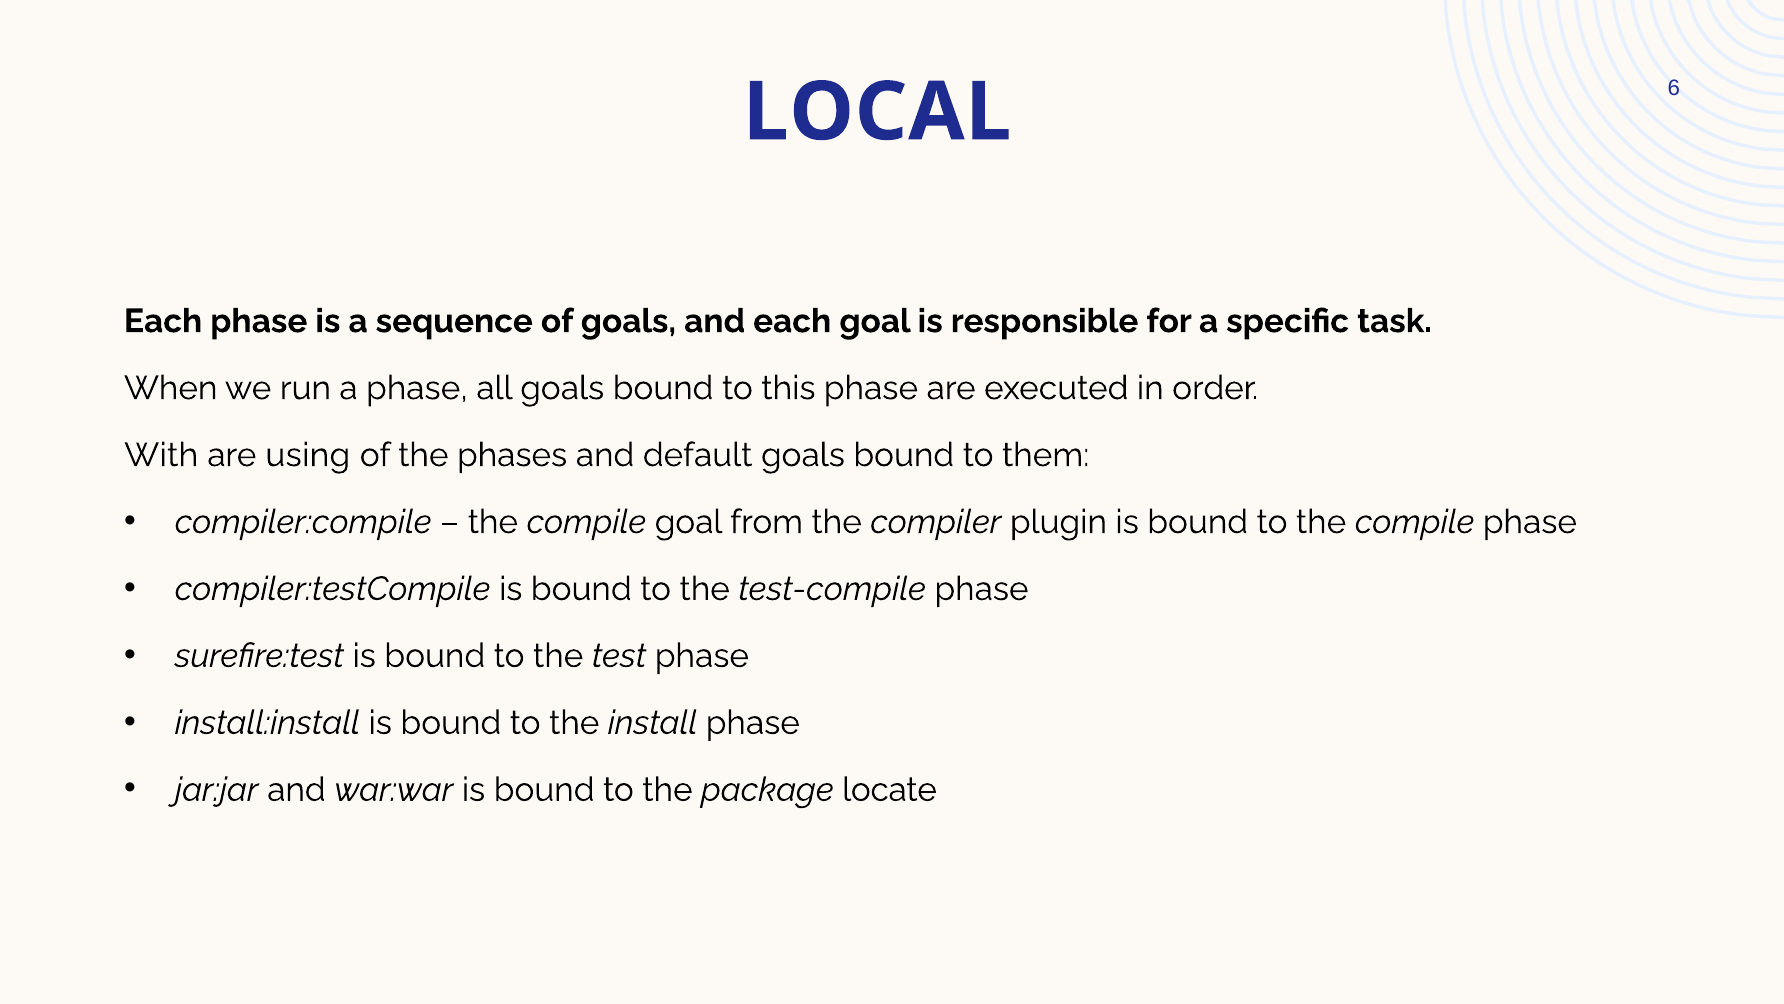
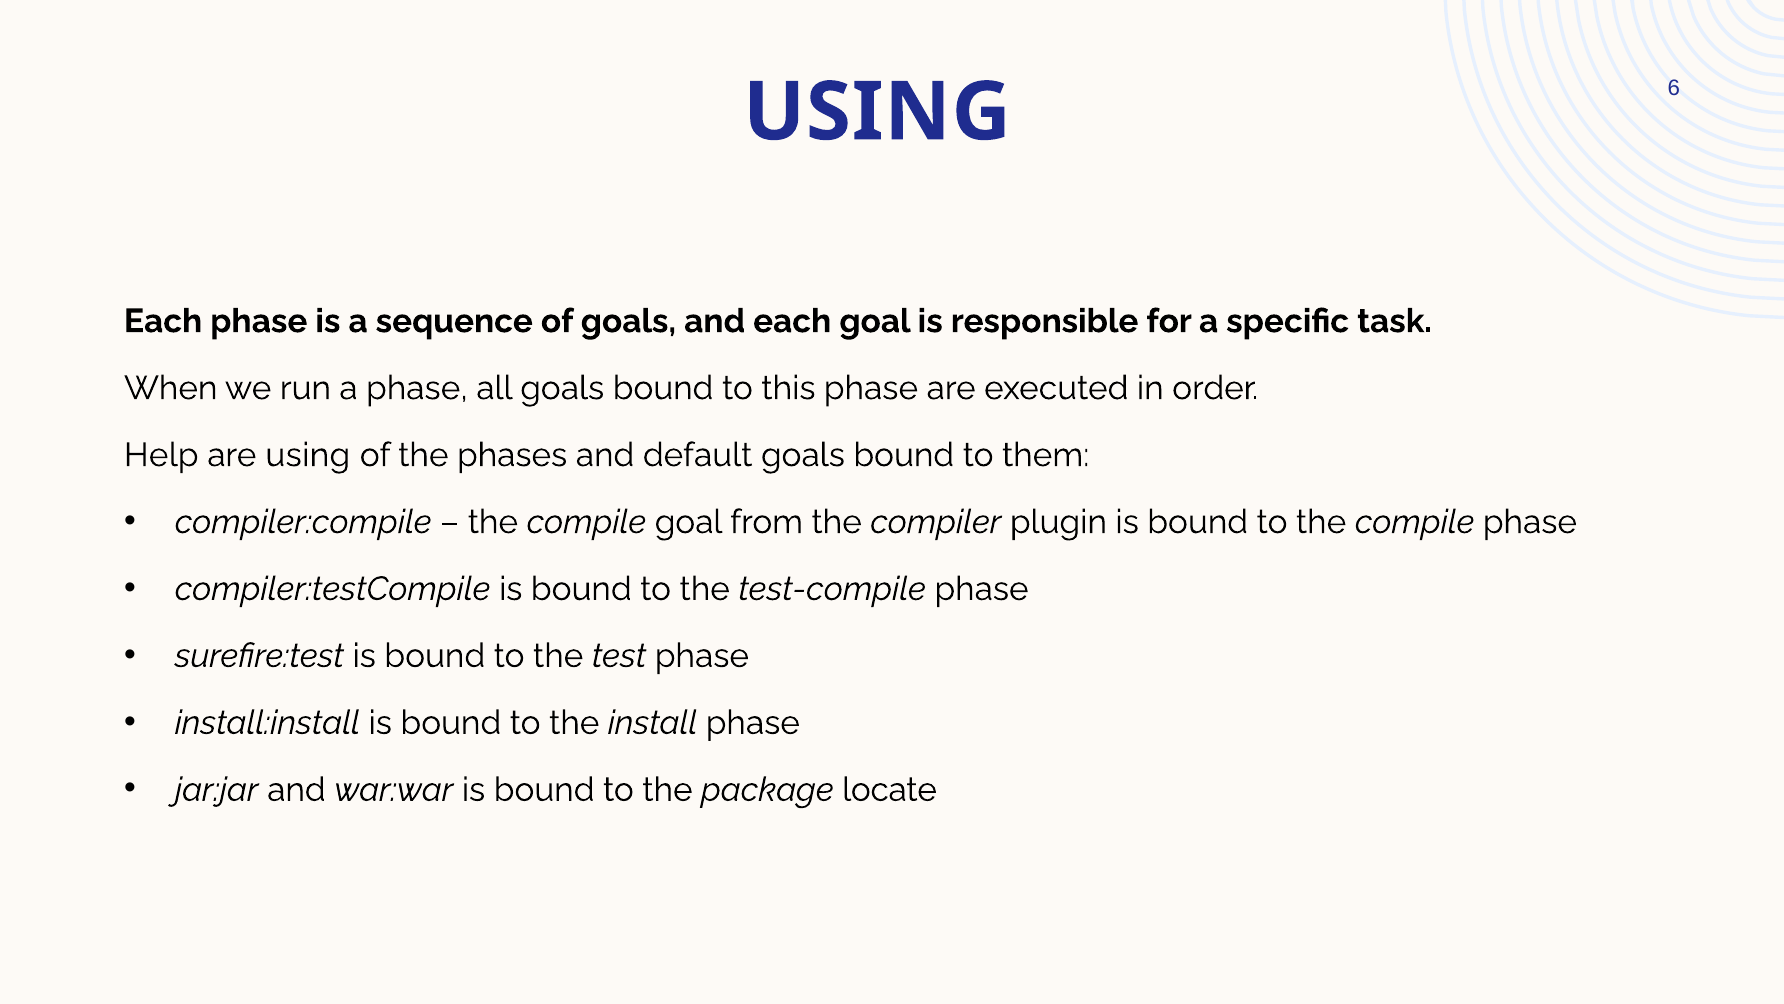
LOCAL: LOCAL -> USING (877, 112)
With: With -> Help (161, 455)
